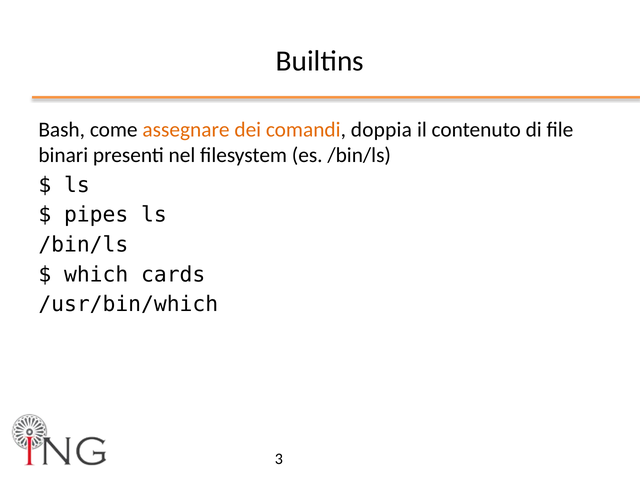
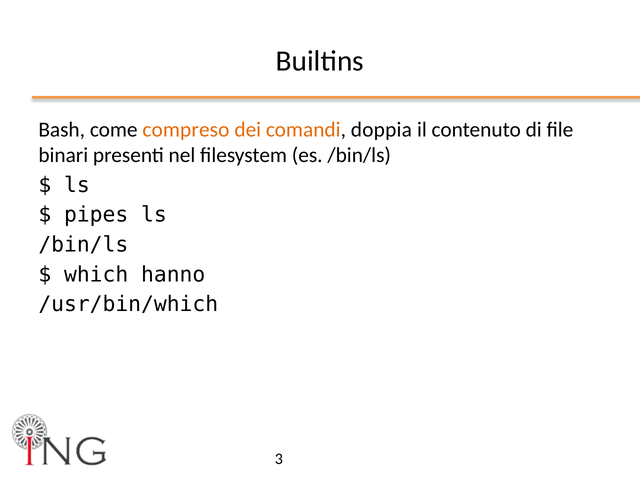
assegnare: assegnare -> compreso (186, 129)
cards: cards -> hanno (173, 275)
